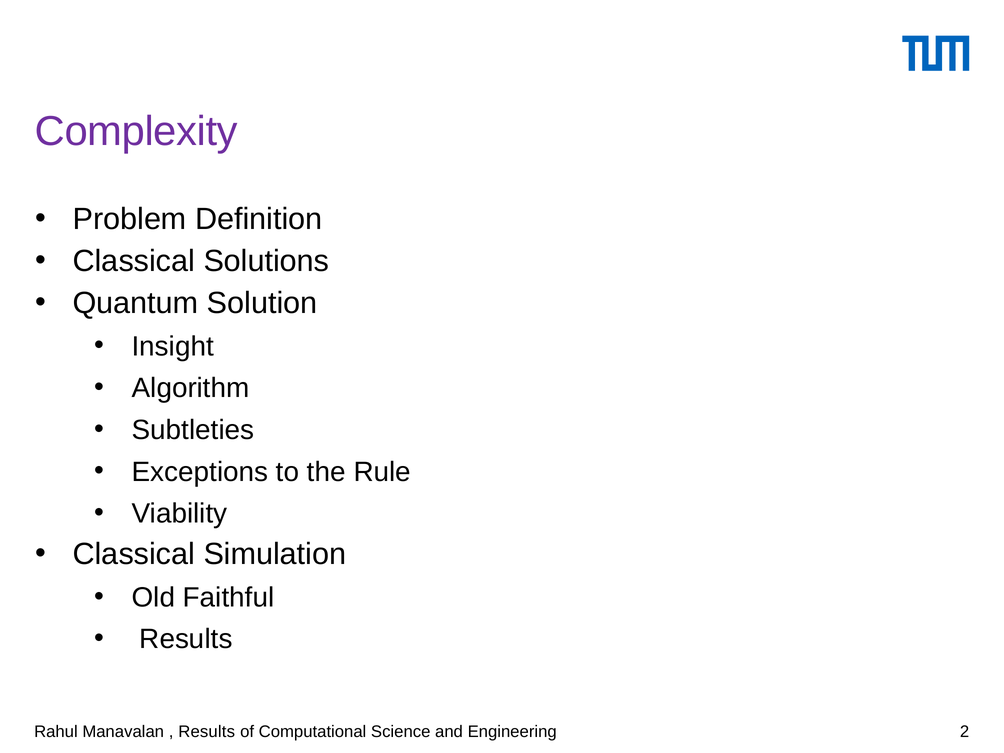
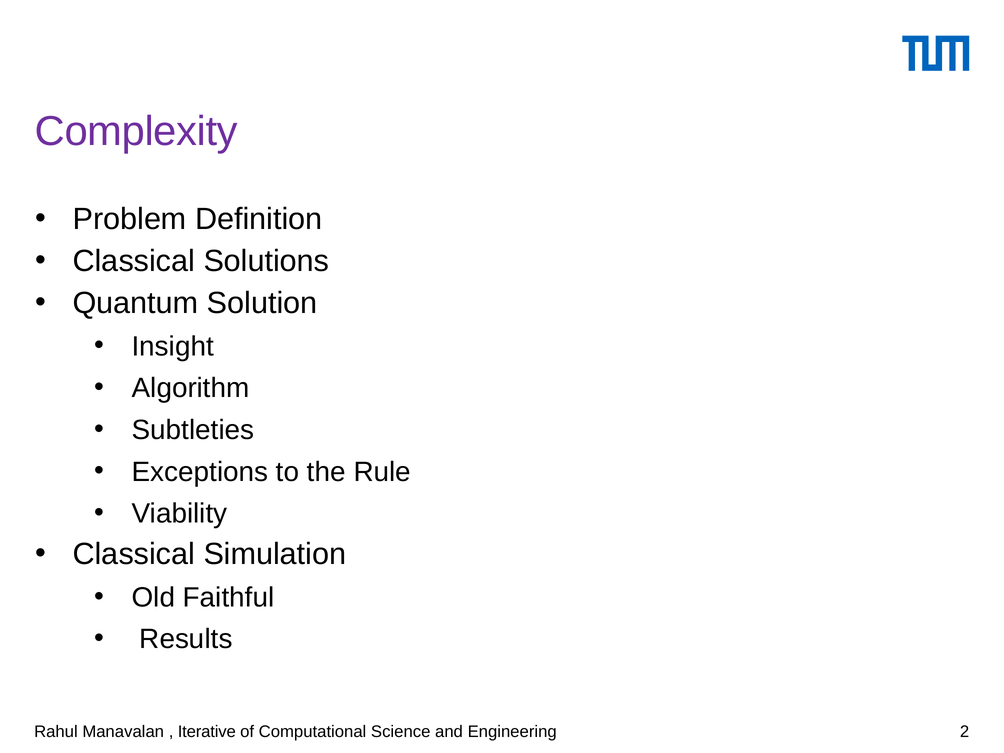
Results: Results -> Iterative (207, 732)
